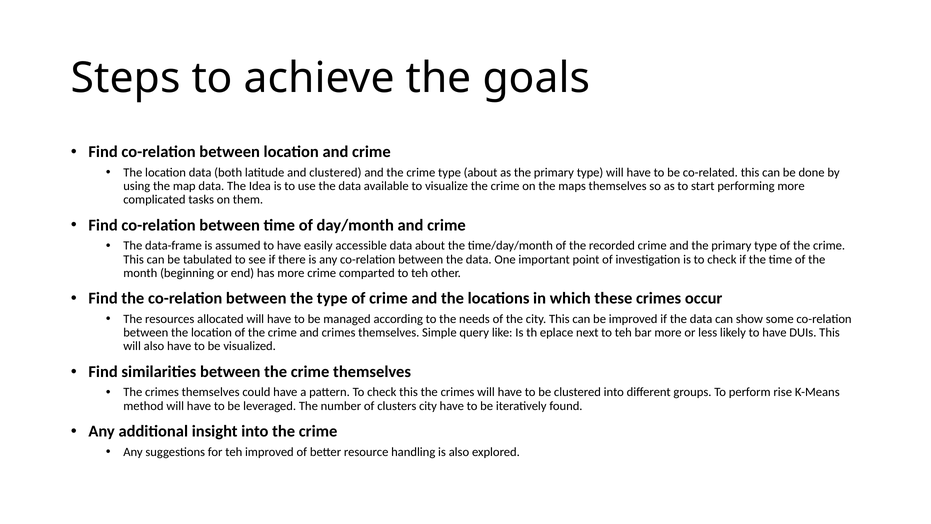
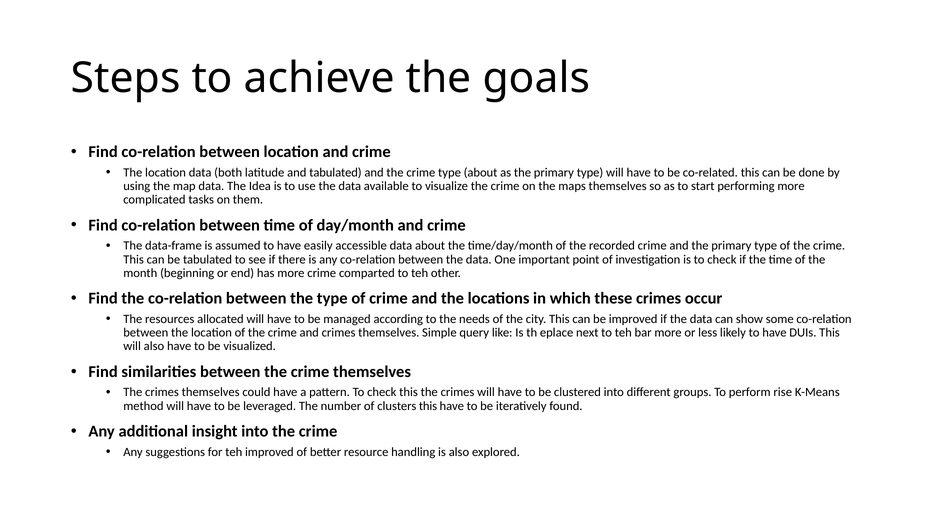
and clustered: clustered -> tabulated (335, 172)
clusters city: city -> this (428, 406)
